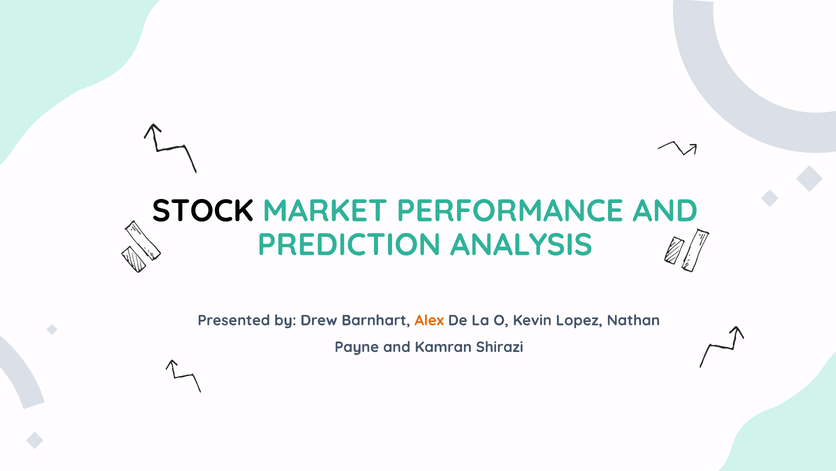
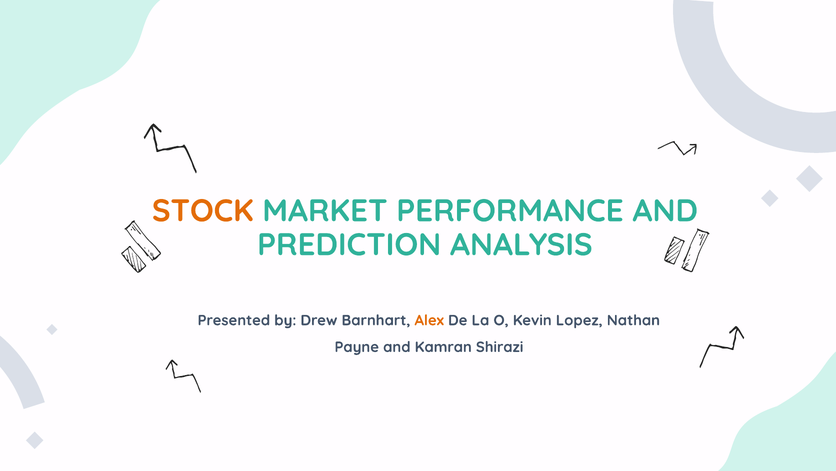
STOCK colour: black -> orange (203, 211)
